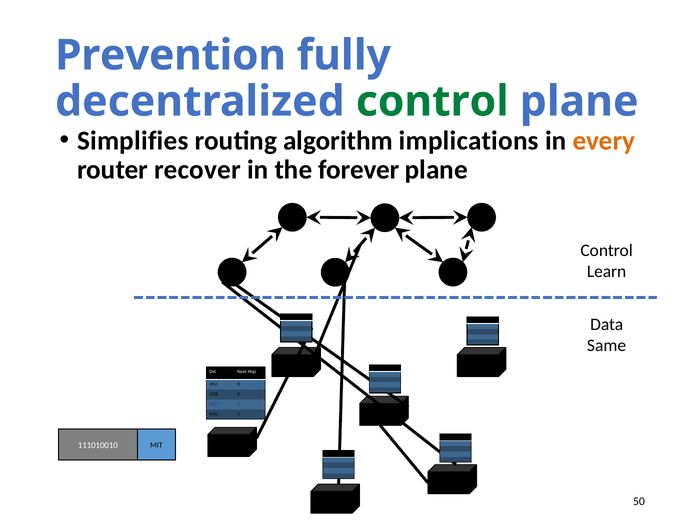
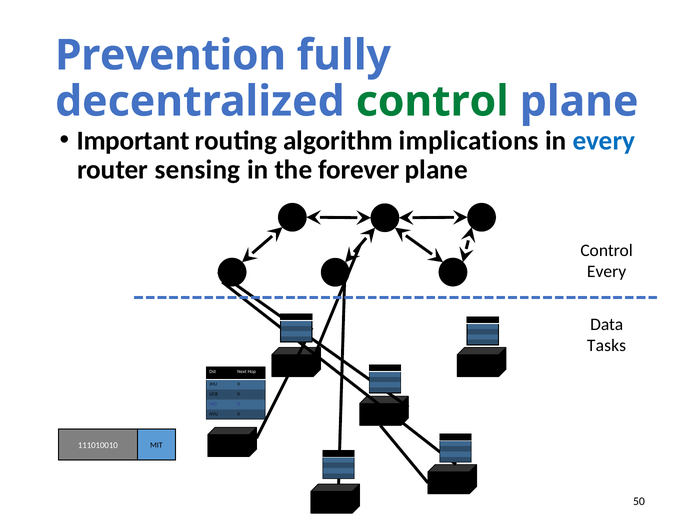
Simplifies: Simplifies -> Important (133, 141)
every colour: orange -> blue (604, 141)
recover: recover -> sensing (197, 170)
Learn: Learn -> Every (607, 271)
Same: Same -> Tasks (607, 345)
